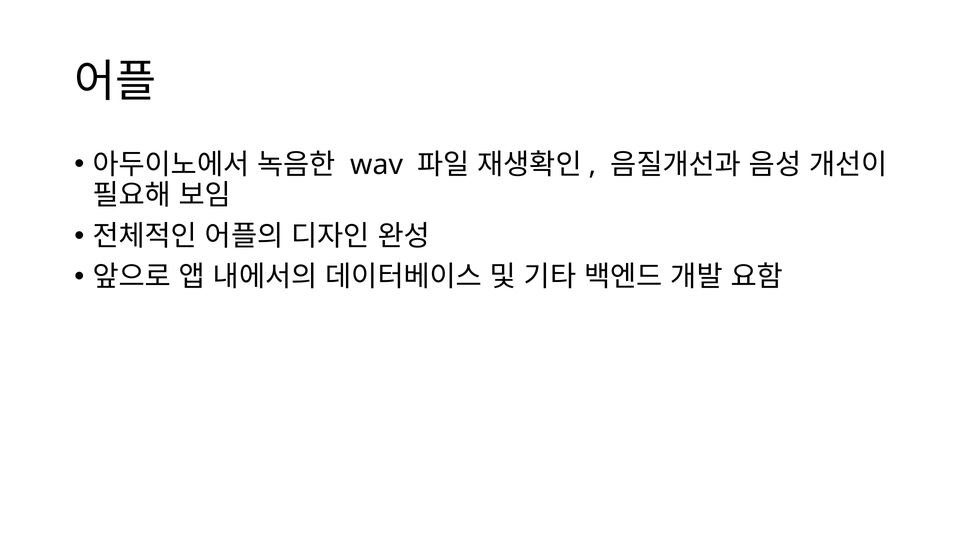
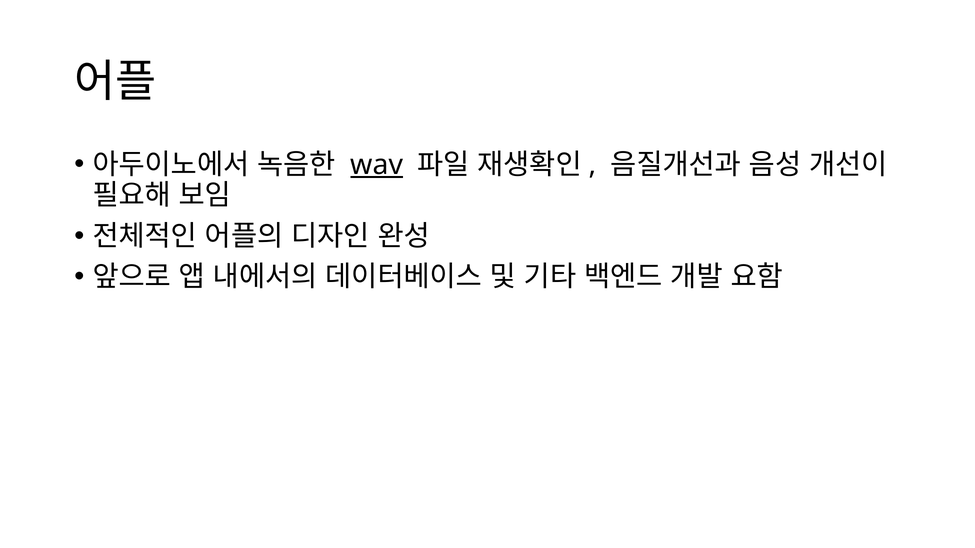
wav underline: none -> present (377, 165)
